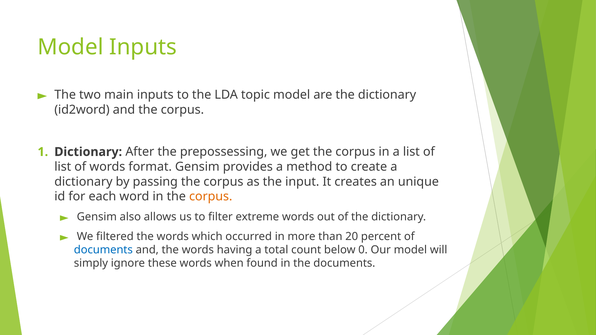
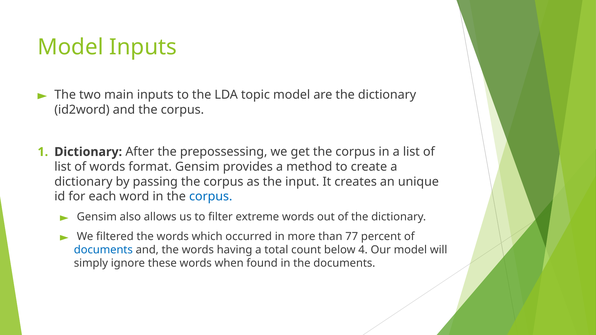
corpus colour: orange -> blue (211, 197)
20: 20 -> 77 (352, 237)
0: 0 -> 4 (363, 250)
